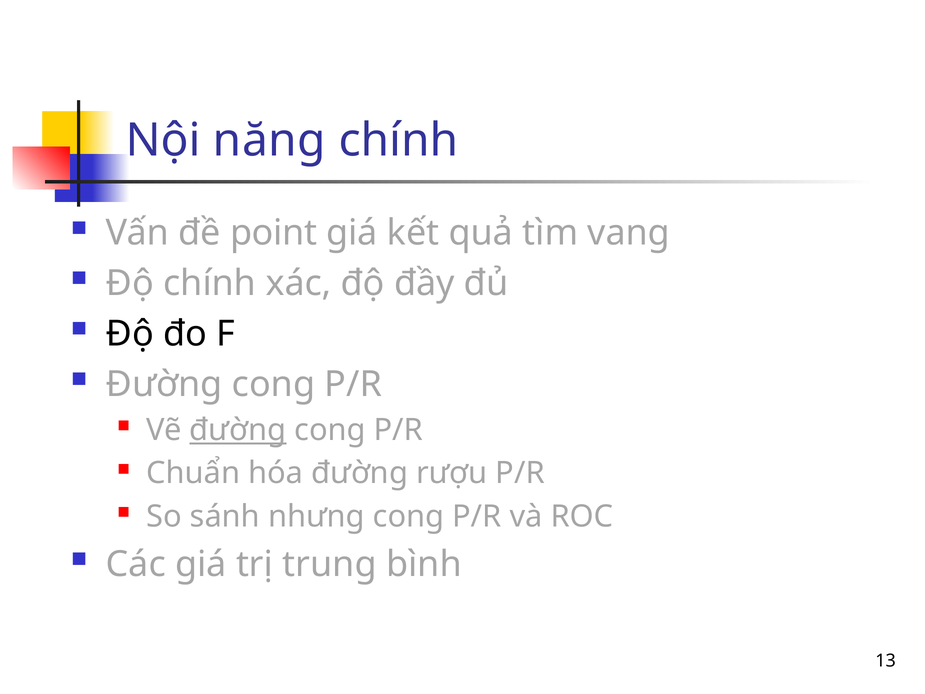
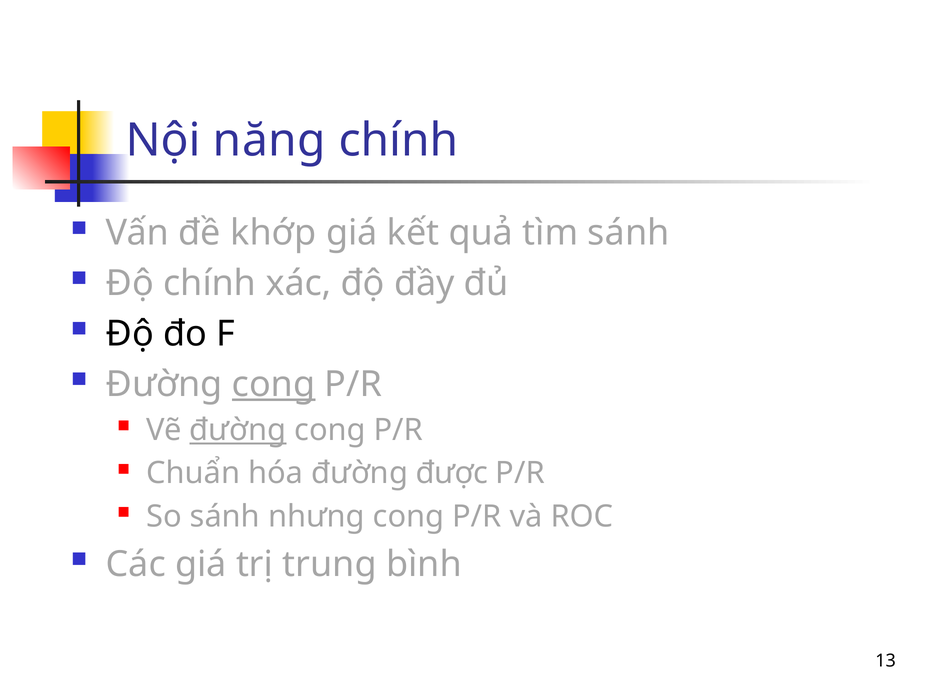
point: point -> khớp (273, 233)
tìm vang: vang -> sánh (629, 233)
cong underline: none -> present (274, 384)
rượu: rượu -> được (452, 473)
